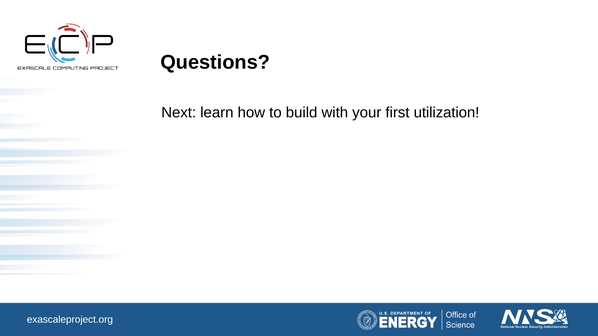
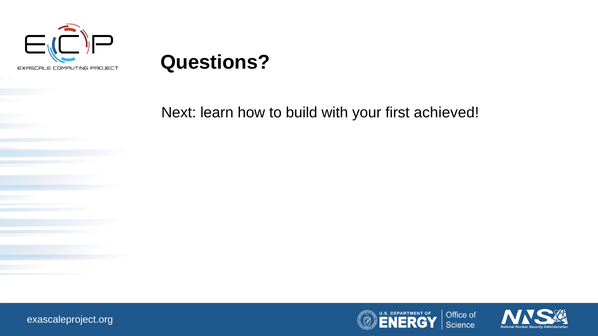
utilization: utilization -> achieved (446, 113)
